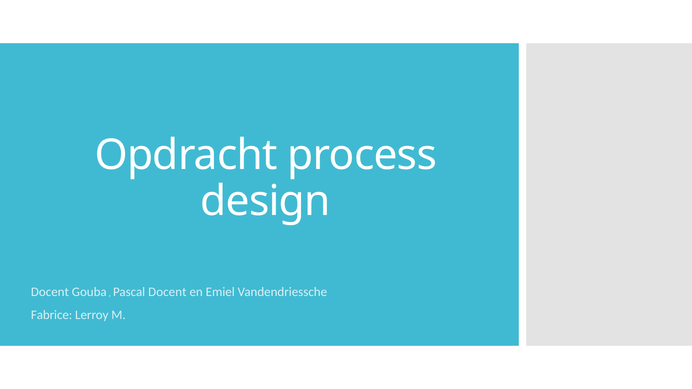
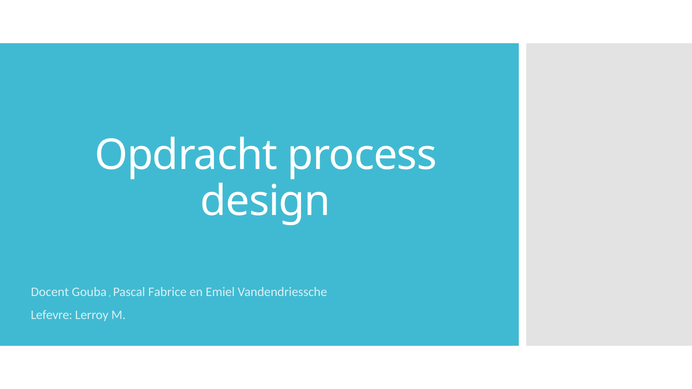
Pascal Docent: Docent -> Fabrice (167, 292)
Fabrice: Fabrice -> Lefevre (52, 315)
